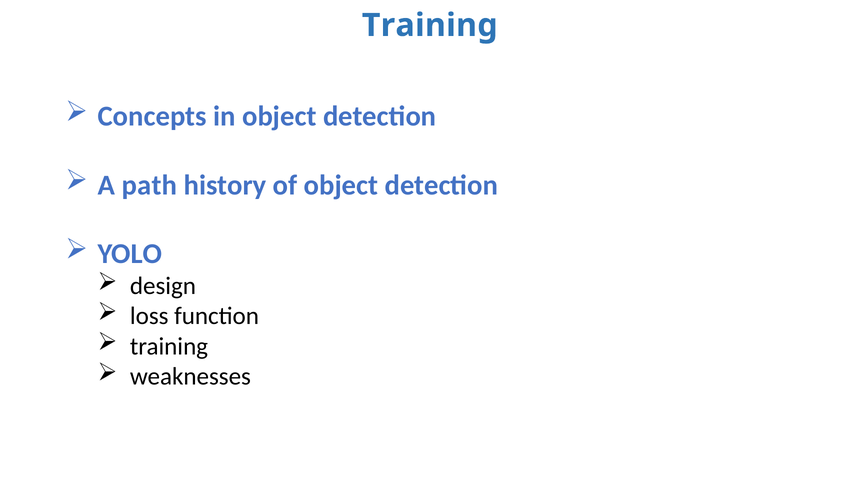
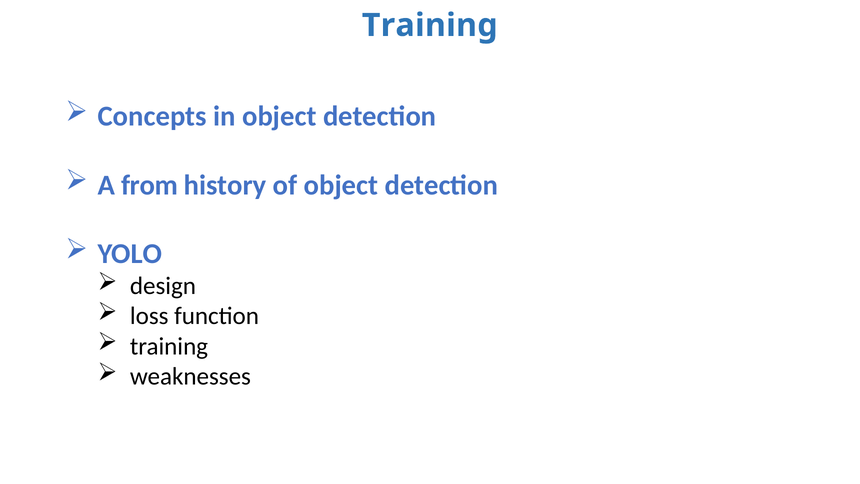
path: path -> from (150, 185)
